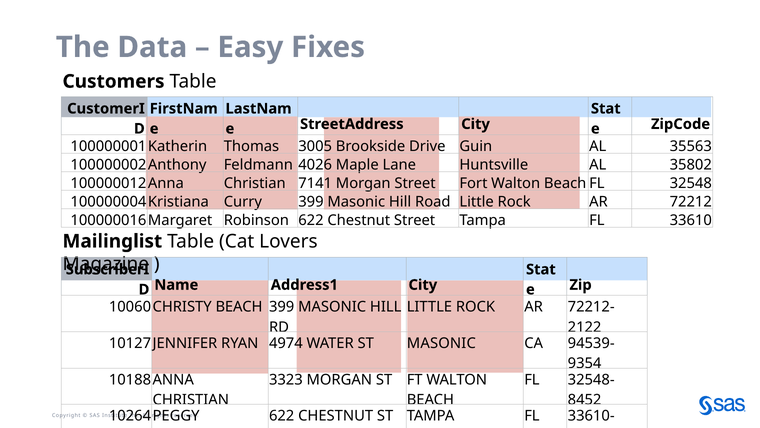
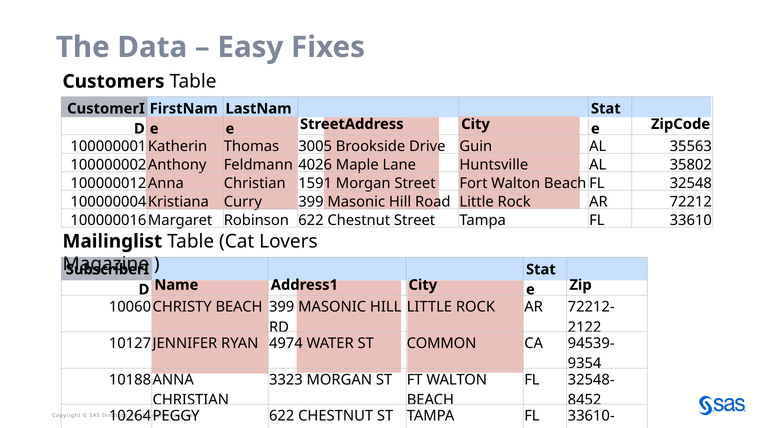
7141: 7141 -> 1591 (315, 183)
ST MASONIC: MASONIC -> COMMON (442, 343)
